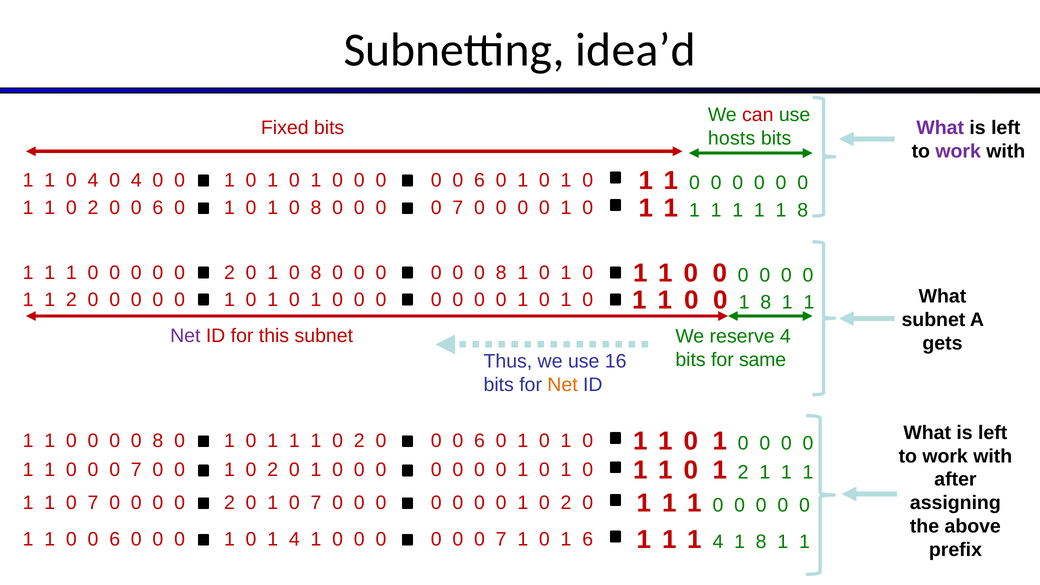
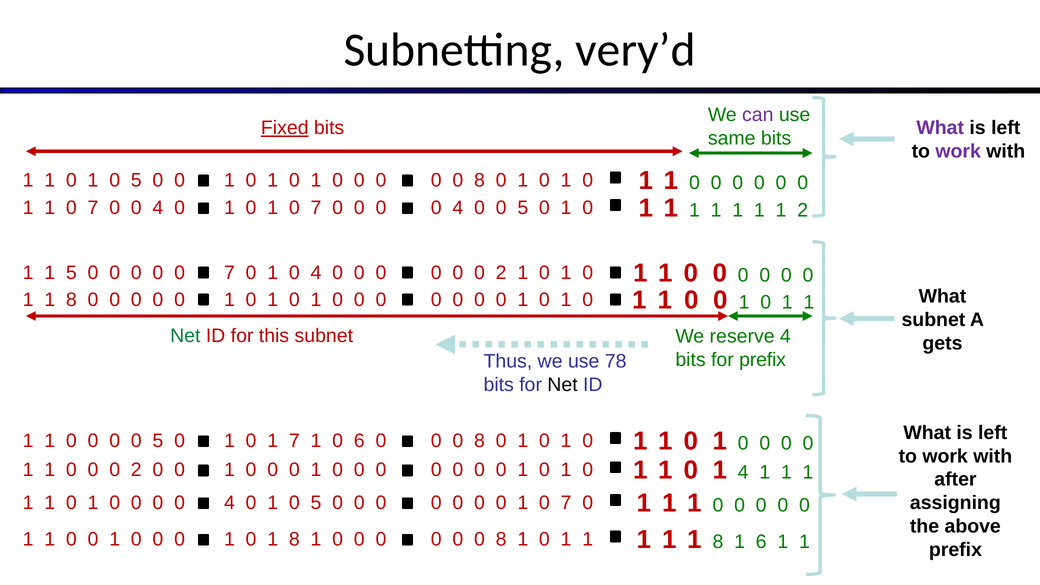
idea’d: idea’d -> very’d (636, 50)
can colour: red -> purple (758, 115)
Fixed underline: none -> present (285, 128)
hosts: hosts -> same (732, 138)
4: 4 -> 1 (93, 180)
4: 4 -> 5 (136, 180)
6: 6 -> 8 (479, 180)
2: 2 -> 7 (93, 208)
6: 6 -> 4 (158, 208)
8: 8 -> 7 (316, 208)
7: 7 -> 4 (458, 208)
0: 0 -> 5 (523, 208)
1 1 8: 8 -> 2 (803, 210)
1: 1 -> 5 (71, 273)
2: 2 -> 7 (229, 273)
8: 8 -> 4 (316, 273)
8: 8 -> 2 (501, 273)
2: 2 -> 8 (71, 300)
8: 8 -> 0 (766, 303)
Net colour: purple -> green (185, 336)
for same: same -> prefix (763, 360)
16: 16 -> 78 (616, 361)
Net colour: orange -> black (563, 385)
8: 8 -> 5 (158, 441)
1: 1 -> 7 (294, 441)
2: 2 -> 6 (359, 441)
6: 6 -> 8 (479, 441)
7: 7 -> 2 (136, 470)
2: 2 -> 0 (273, 470)
0 1 2: 2 -> 4 (743, 473)
7: 7 -> 1 (93, 503)
2: 2 -> 4 (229, 503)
7: 7 -> 5 (316, 503)
2: 2 -> 7 (566, 503)
6: 6 -> 1 (115, 539)
0 1 4: 4 -> 8 (294, 539)
7: 7 -> 8 (501, 539)
6: 6 -> 1 (588, 539)
1 1 1 4: 4 -> 8 (718, 542)
8: 8 -> 6 (761, 542)
